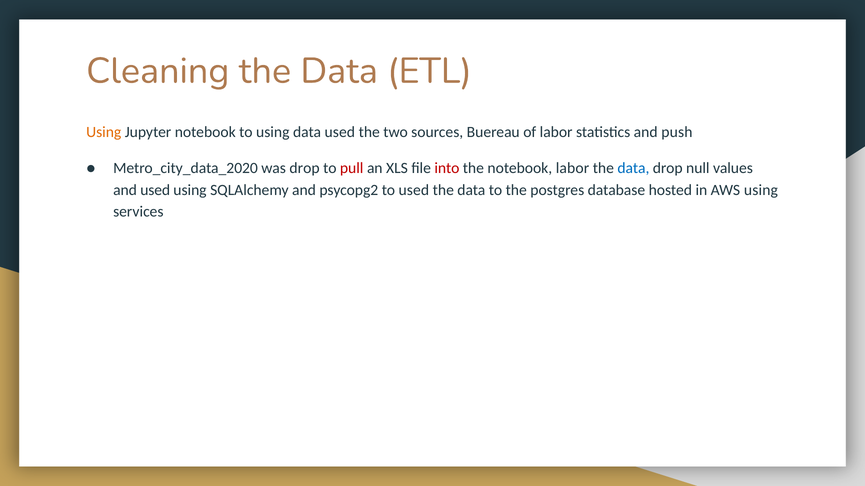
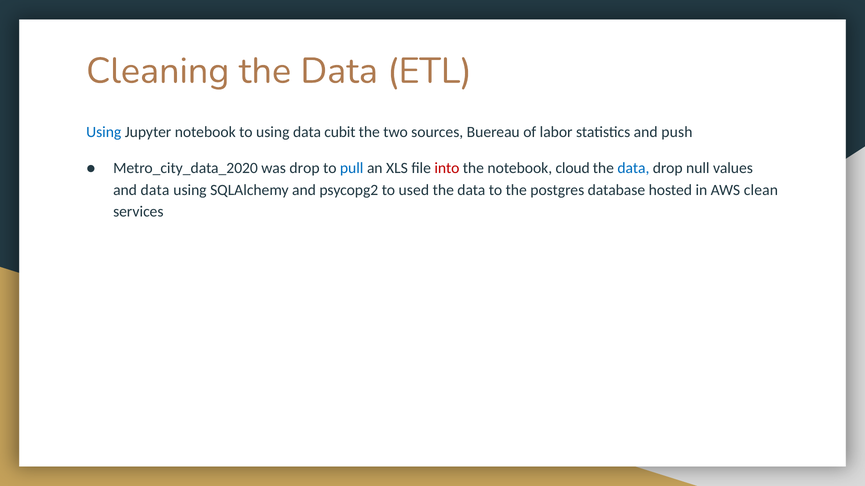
Using colour: orange -> blue (104, 132)
data used: used -> cubit (340, 132)
pull colour: red -> blue (352, 168)
notebook labor: labor -> cloud (573, 168)
and used: used -> data (155, 190)
AWS using: using -> clean (761, 190)
